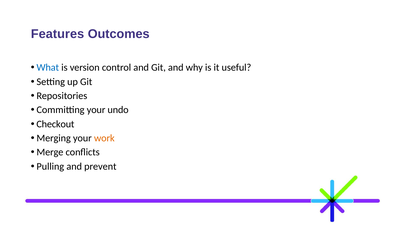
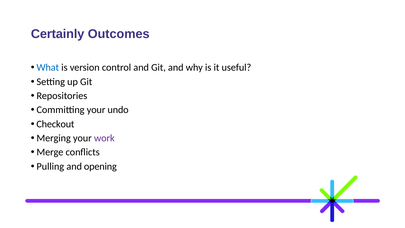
Features: Features -> Certainly (58, 34)
work colour: orange -> purple (104, 138)
prevent: prevent -> opening (100, 166)
